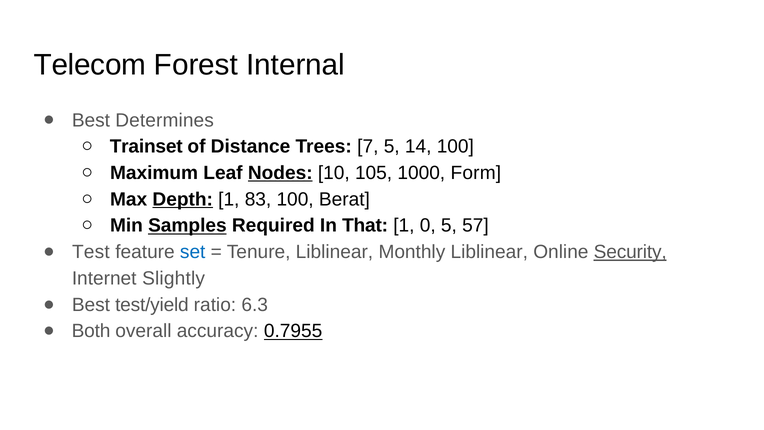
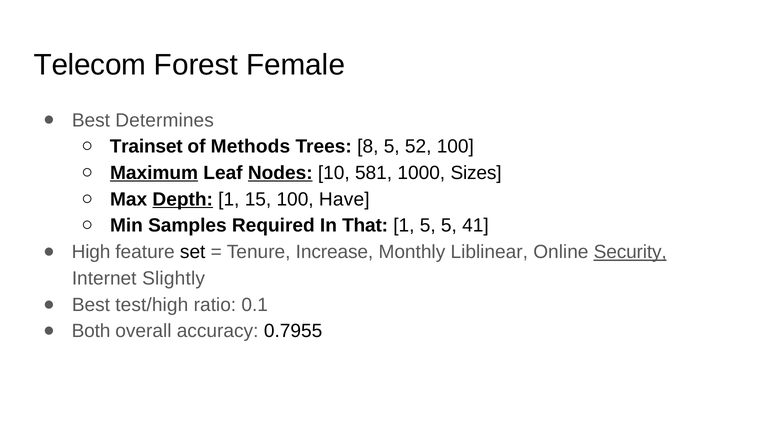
Internal: Internal -> Female (296, 65)
Distance: Distance -> Methods (250, 146)
7: 7 -> 8 (368, 146)
14: 14 -> 52 (418, 146)
Maximum underline: none -> present (154, 173)
105: 105 -> 581 (374, 173)
Form: Form -> Sizes (476, 173)
83: 83 -> 15 (258, 199)
Berat: Berat -> Have (344, 199)
Samples underline: present -> none (187, 226)
1 0: 0 -> 5 (428, 226)
57: 57 -> 41 (475, 226)
Test: Test -> High (91, 252)
set colour: blue -> black (193, 252)
Tenure Liblinear: Liblinear -> Increase (335, 252)
test/yield: test/yield -> test/high (152, 305)
6.3: 6.3 -> 0.1 (255, 305)
0.7955 underline: present -> none (293, 331)
